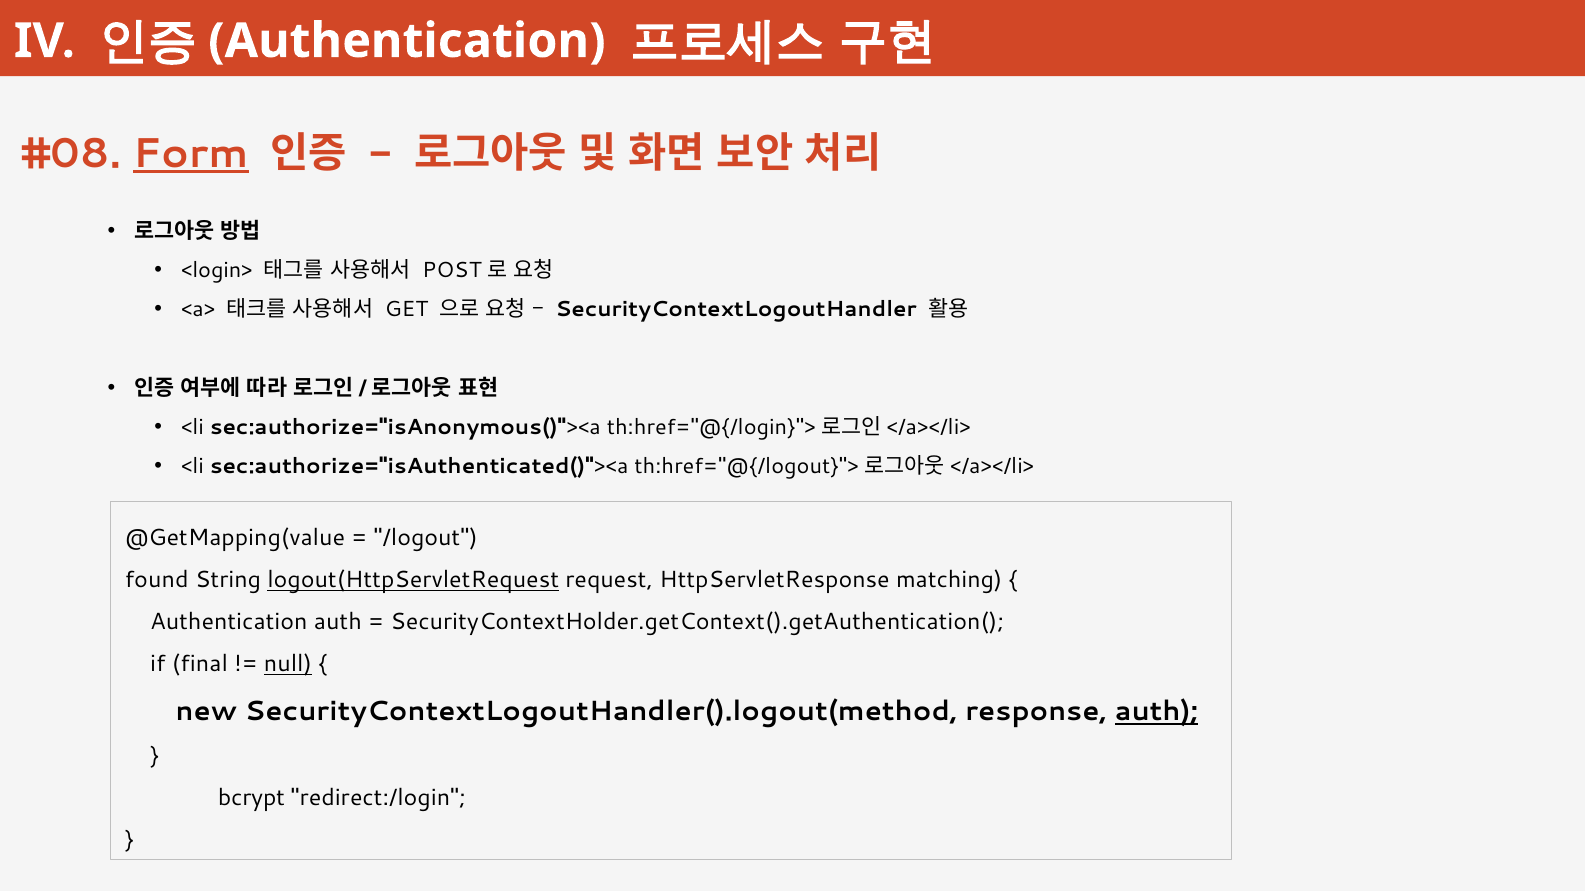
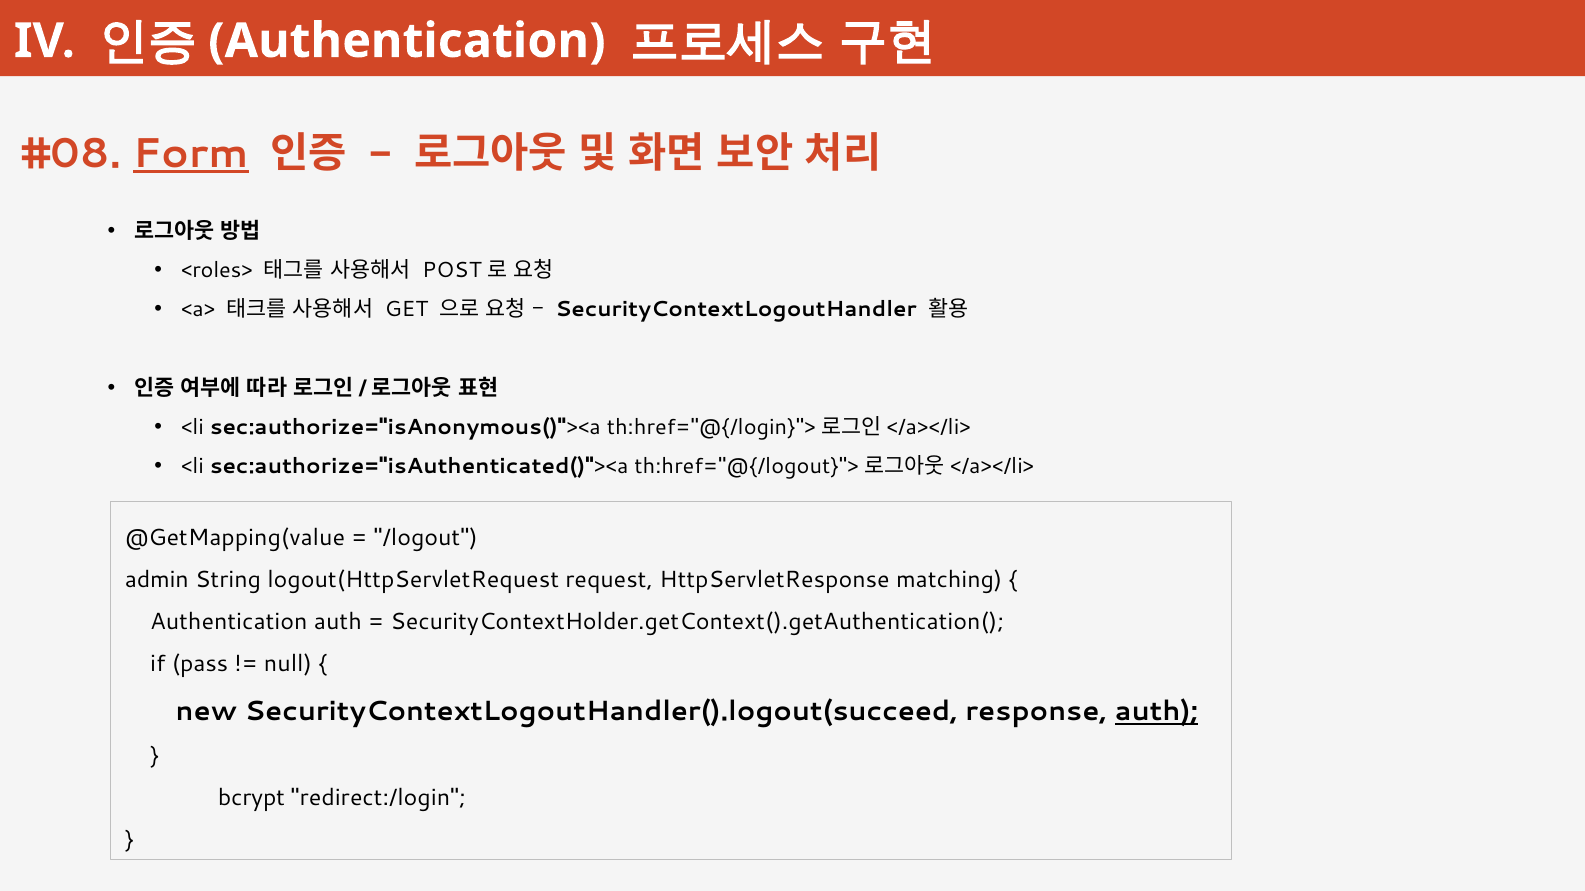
<login>: <login> -> <roles> (217, 271)
found: found -> admin (157, 581)
logout(HttpServletRequest underline: present -> none (413, 581)
final: final -> pass (200, 665)
null underline: present -> none (288, 665)
SecurityContextLogoutHandler().logout(method: SecurityContextLogoutHandler().logout(method -> SecurityContextLogoutHandler().logout(succeed (601, 712)
